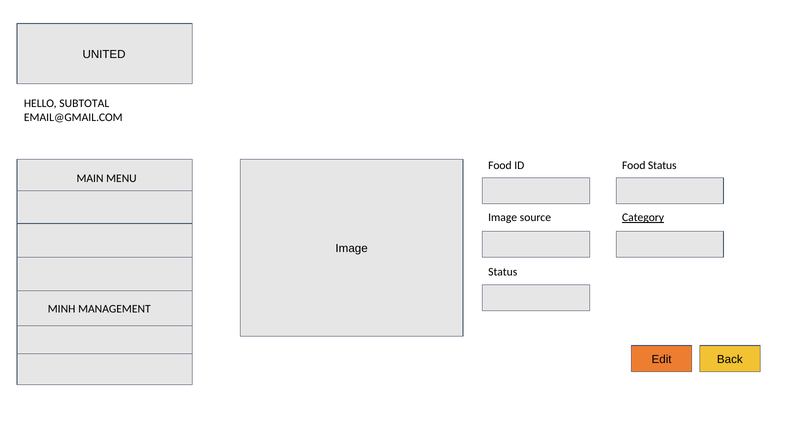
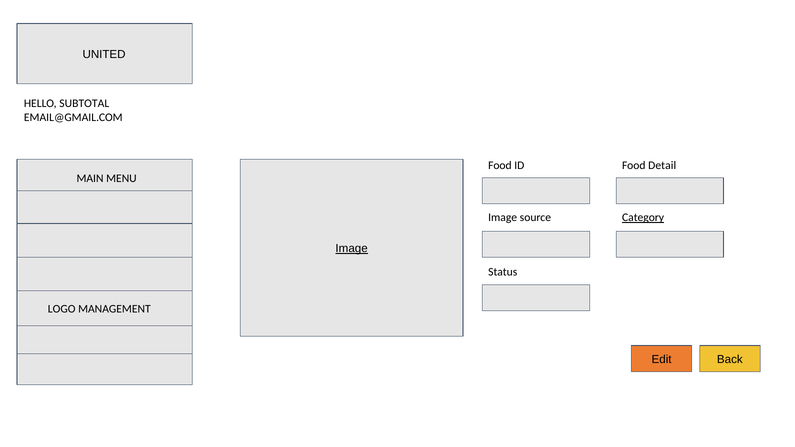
Food Status: Status -> Detail (662, 165)
Image underline: none -> present (352, 249)
MINH: MINH -> LOGO (62, 309)
